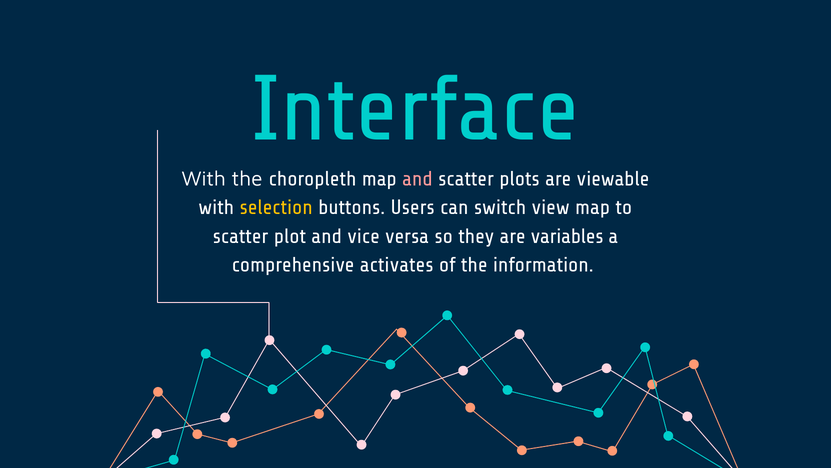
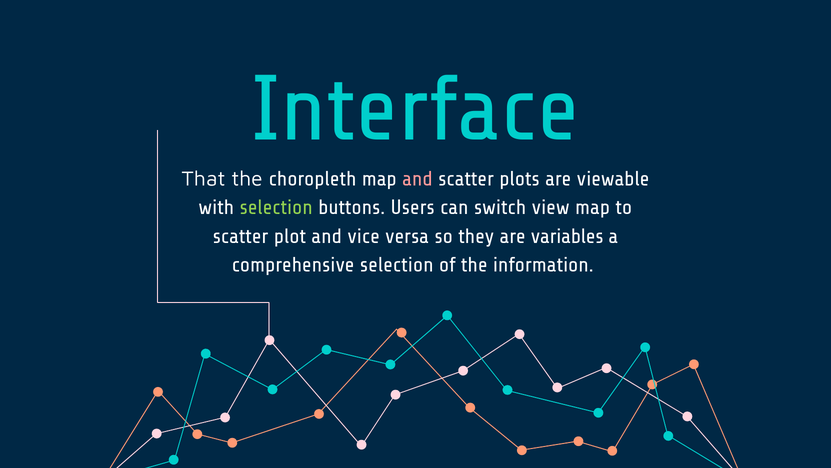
With: With -> That (203, 179)
selection colour: yellow -> light green (276, 207)
comprehensive activates: activates -> selection (397, 265)
